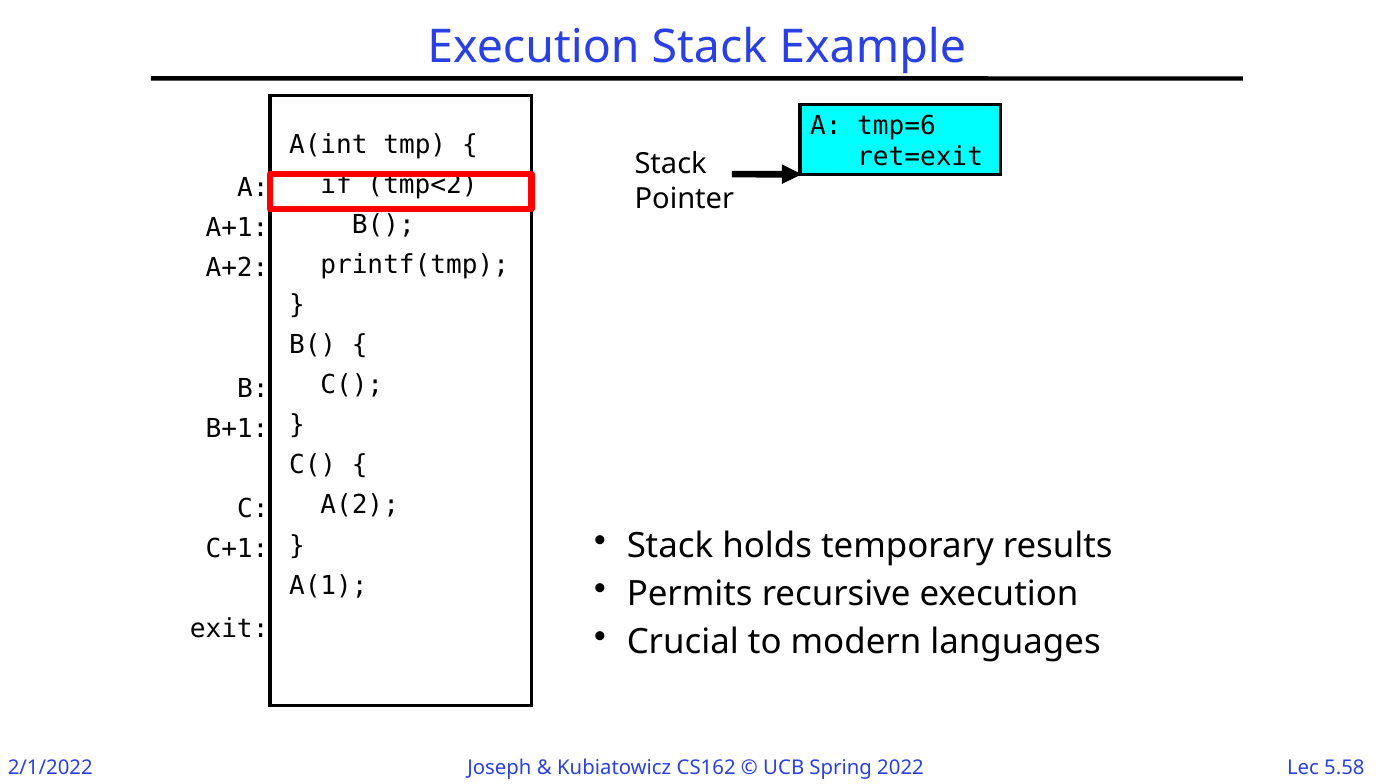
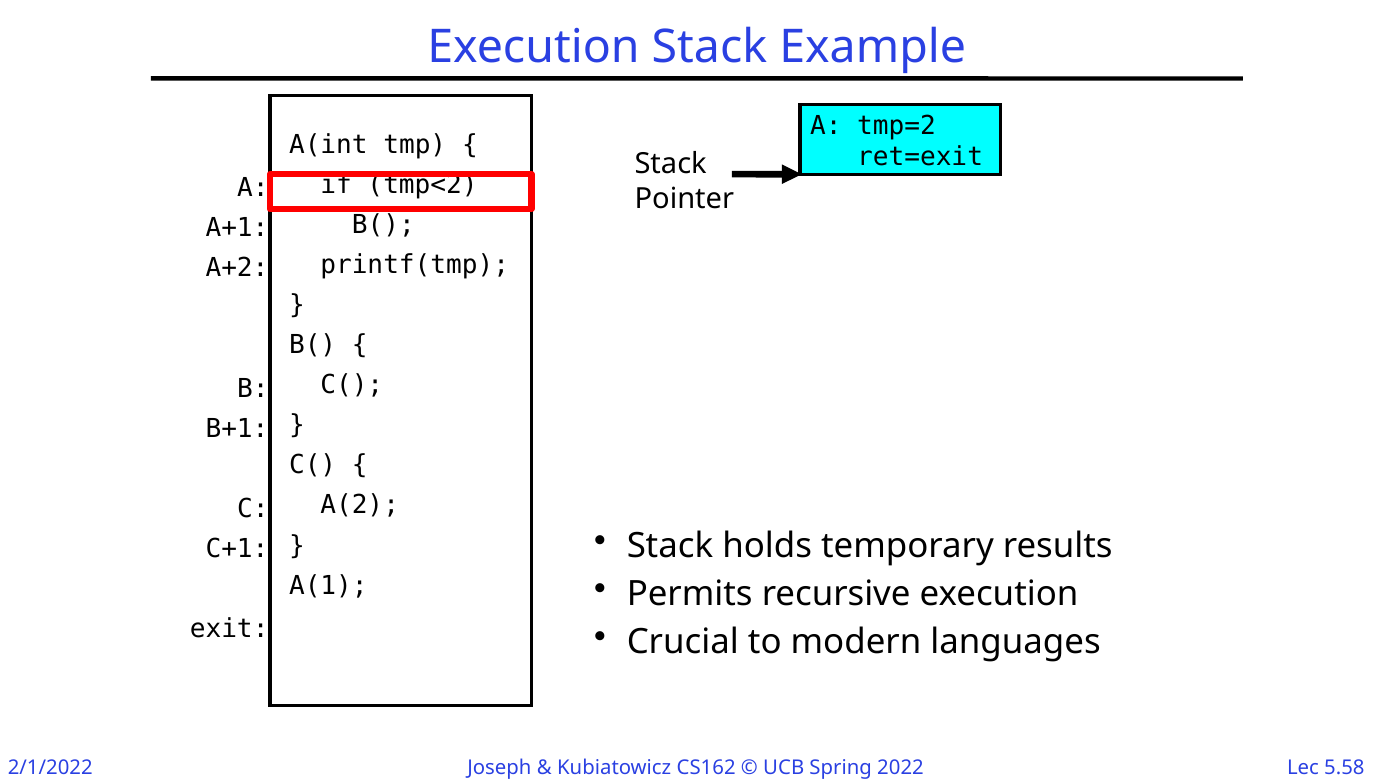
tmp=6: tmp=6 -> tmp=2 (897, 126)
